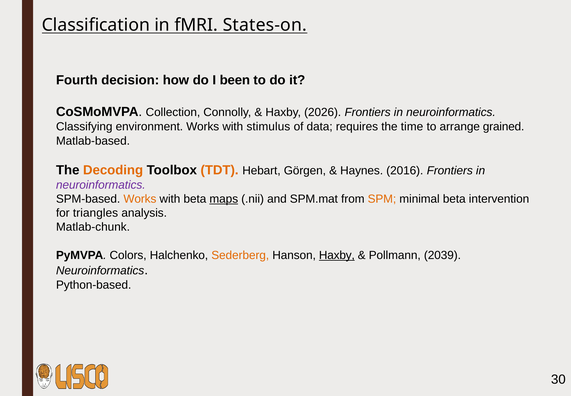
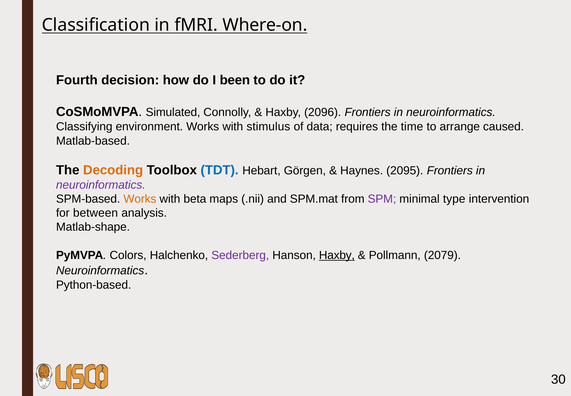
States-on: States-on -> Where-on (265, 25)
Collection: Collection -> Simulated (173, 112)
2026: 2026 -> 2096 (323, 112)
grained: grained -> caused (504, 127)
TDT colour: orange -> blue (220, 170)
2016: 2016 -> 2095 (405, 170)
maps underline: present -> none (224, 199)
SPM colour: orange -> purple (382, 199)
minimal beta: beta -> type (454, 199)
triangles: triangles -> between (96, 213)
Matlab-chunk: Matlab-chunk -> Matlab-shape (93, 227)
Sederberg colour: orange -> purple (240, 255)
2039: 2039 -> 2079 (442, 255)
